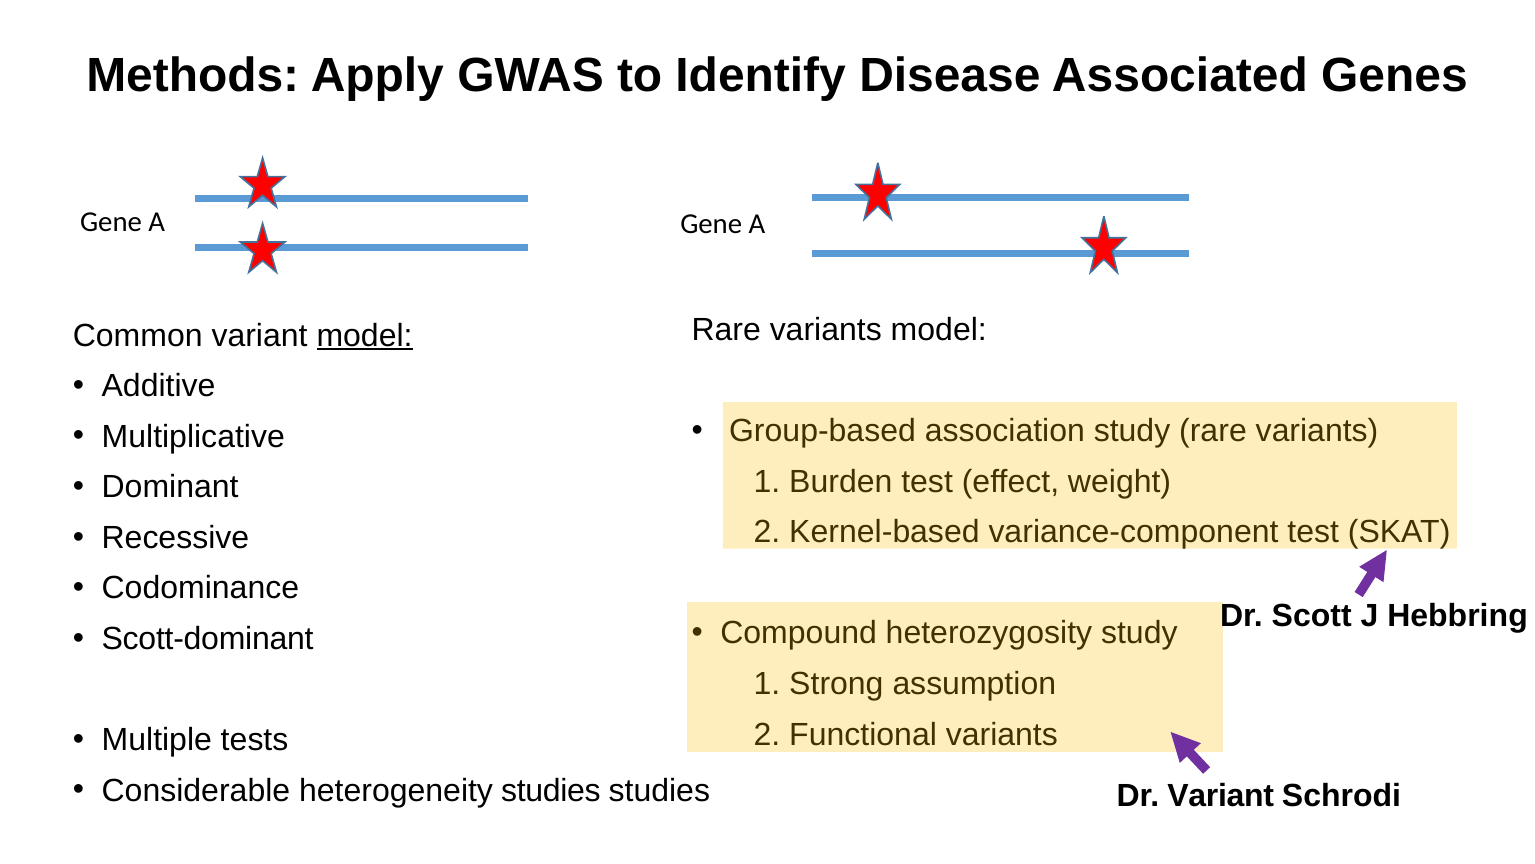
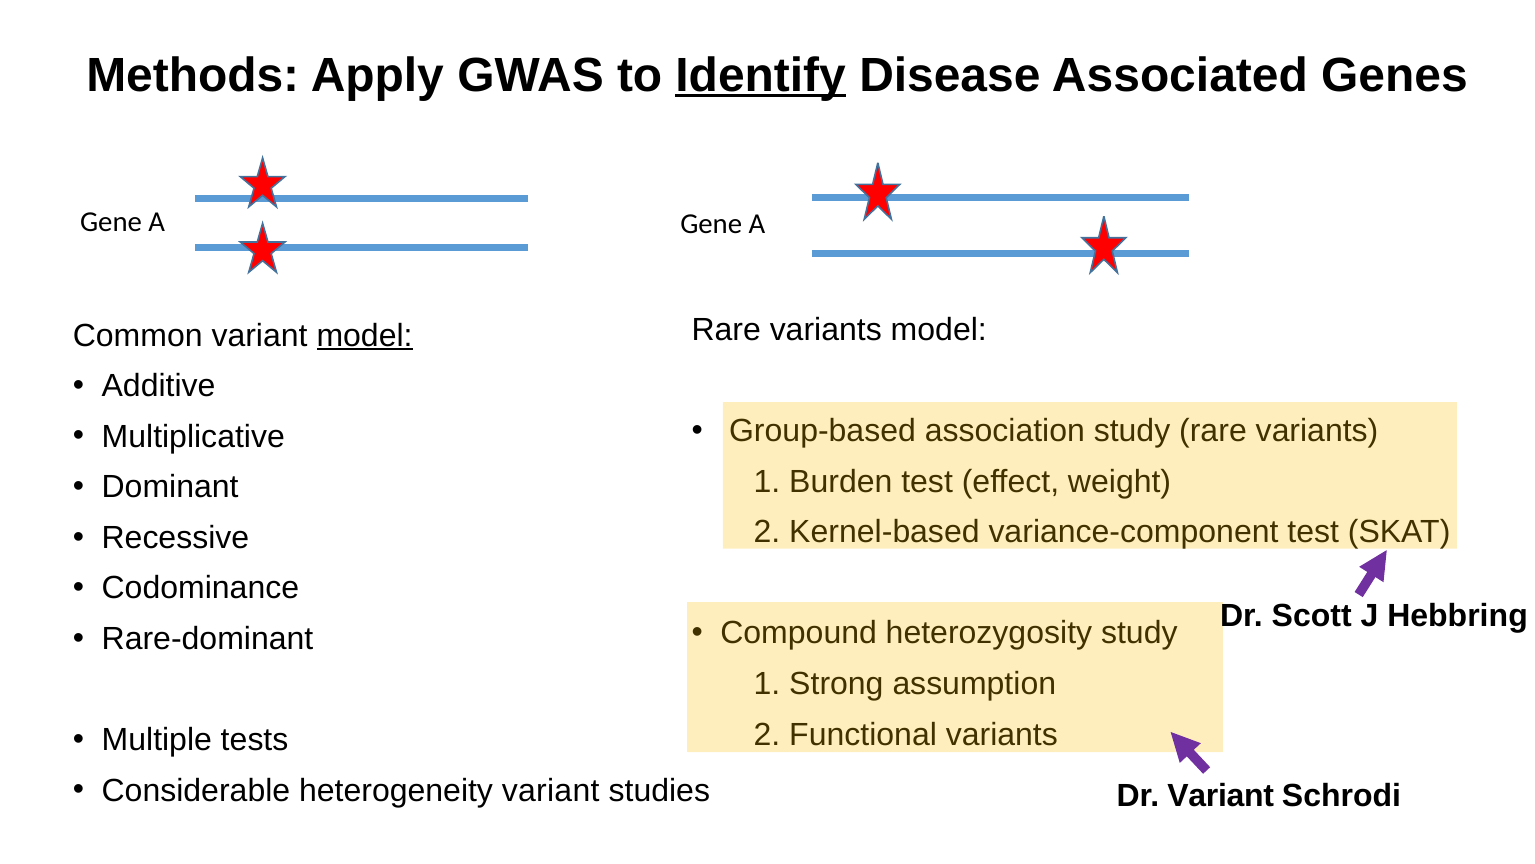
Identify underline: none -> present (761, 75)
Scott-dominant: Scott-dominant -> Rare-dominant (207, 638)
heterogeneity studies: studies -> variant (551, 790)
